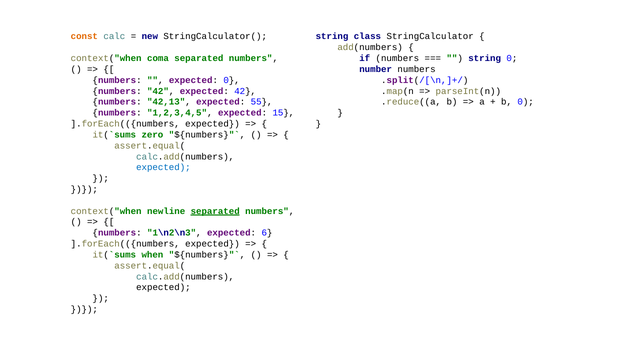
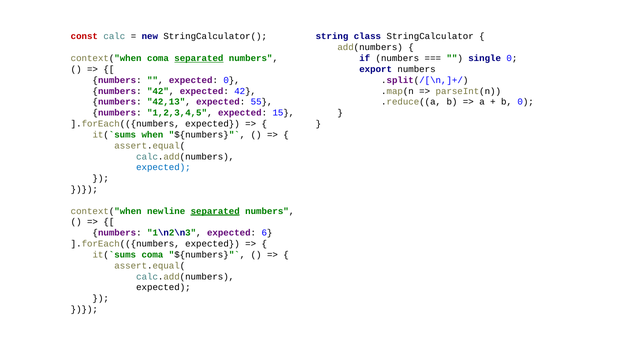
const colour: orange -> red (84, 36)
separated underline: none -> present (199, 58)
string: string -> single (485, 58)
number: number -> export (376, 69)
zero: zero -> when (152, 135)
when: when -> coma (152, 255)
